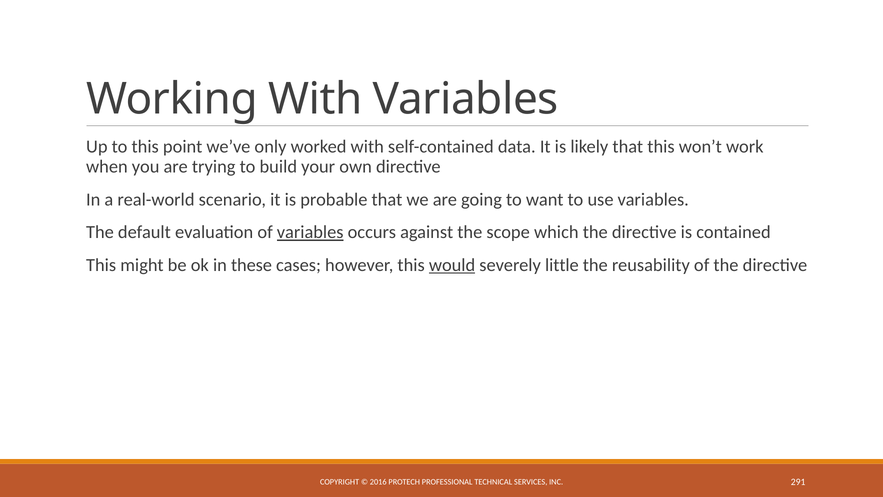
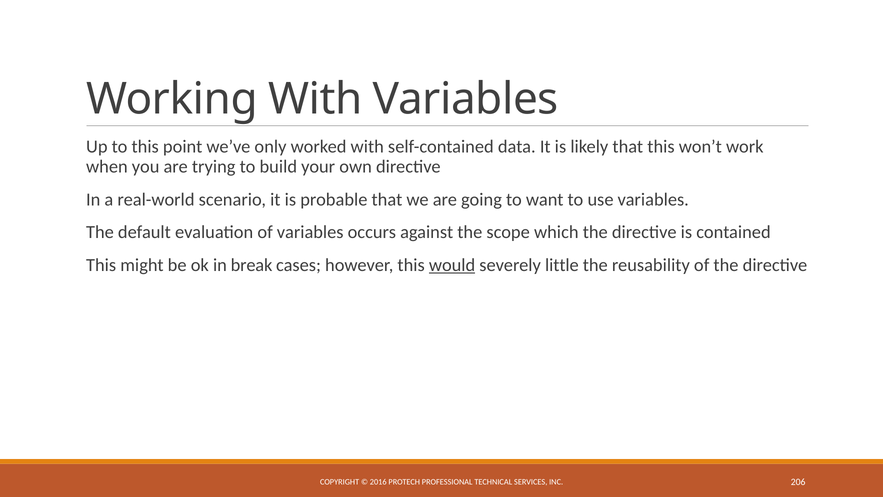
variables underline: present -> none (310, 232)
these: these -> break (252, 265)
291: 291 -> 206 (798, 482)
